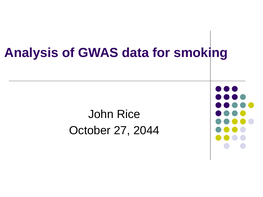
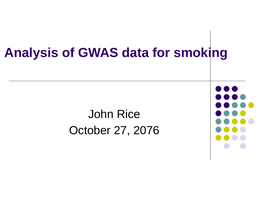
2044: 2044 -> 2076 (146, 131)
